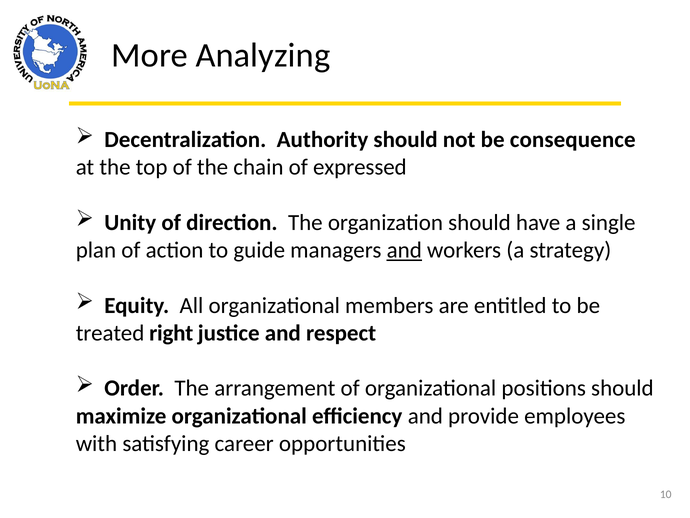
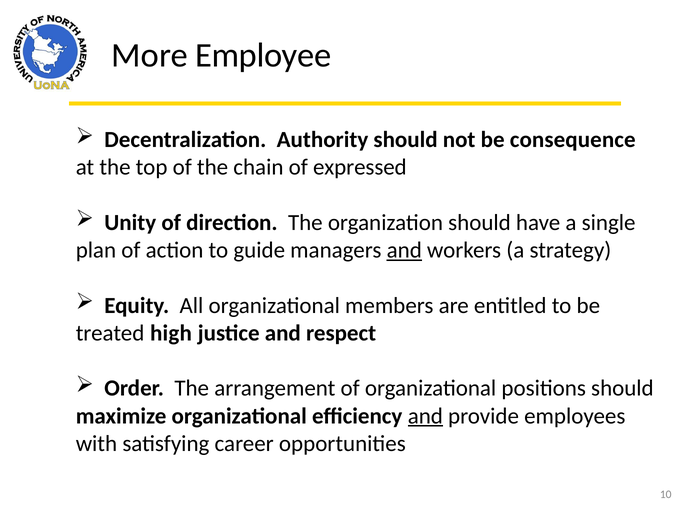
Analyzing: Analyzing -> Employee (263, 55)
right: right -> high (171, 333)
and underline: none -> present (425, 416)
